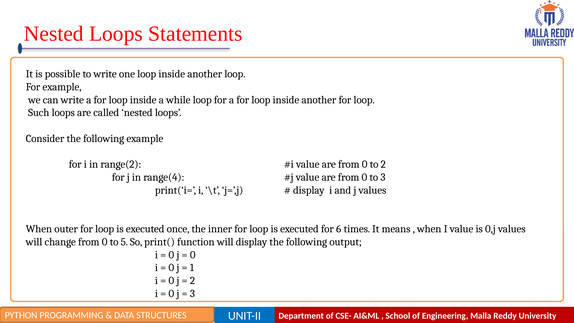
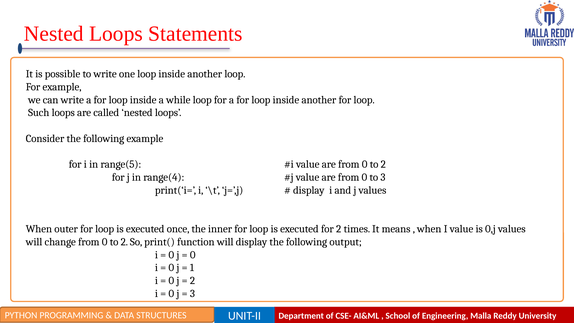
range(2: range(2 -> range(5 (121, 164)
for 6: 6 -> 2 (339, 229)
5: 5 -> 2 (124, 242)
